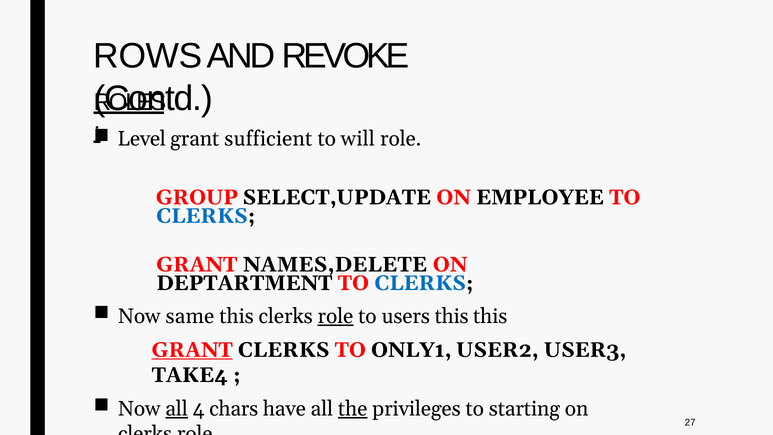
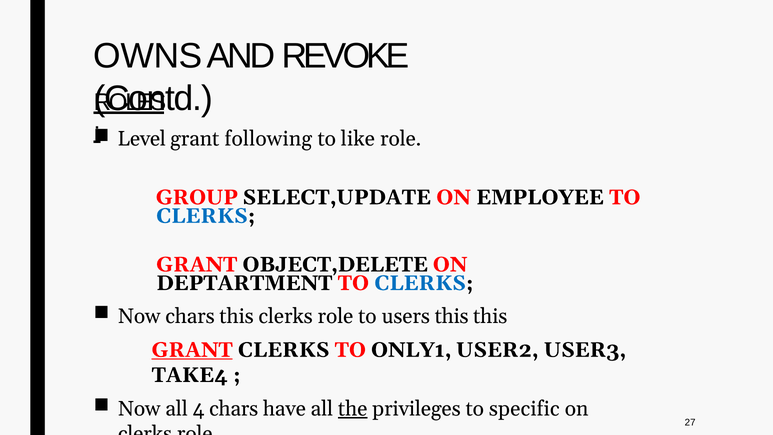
ROWS: ROWS -> OWNS (148, 56)
sufficient: sufficient -> following (268, 139)
will: will -> like (358, 139)
NAMES,DELETE: NAMES,DELETE -> OBJECT,DELETE (335, 264)
Now same: same -> chars (190, 316)
role underline: present -> none (335, 316)
all underline: present -> none (177, 409)
starting: starting -> specific (524, 409)
